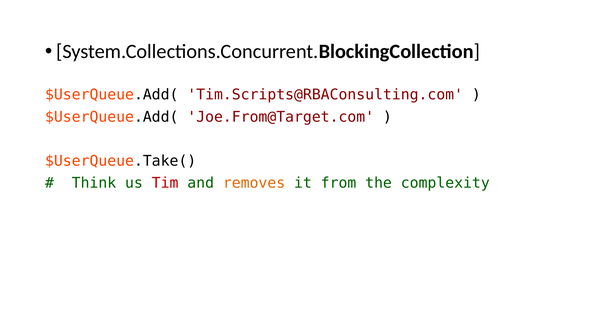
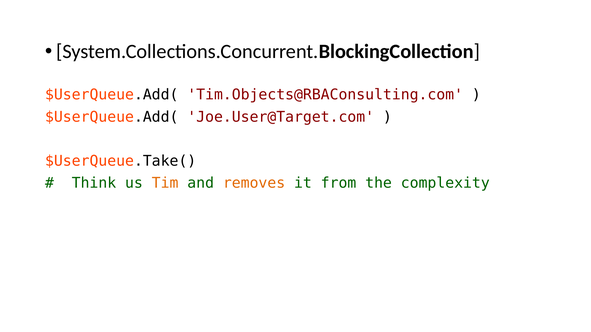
Tim.Scripts@RBAConsulting.com: Tim.Scripts@RBAConsulting.com -> Tim.Objects@RBAConsulting.com (325, 95)
Joe.From@Target.com: Joe.From@Target.com -> Joe.User@Target.com (281, 117)
Tim colour: red -> orange (165, 183)
